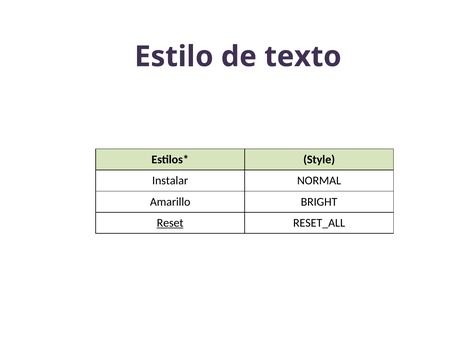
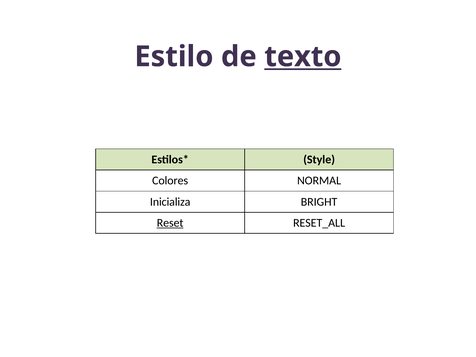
texto underline: none -> present (303, 57)
Instalar: Instalar -> Colores (170, 181)
Amarillo: Amarillo -> Inicializa (170, 202)
